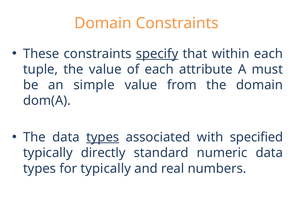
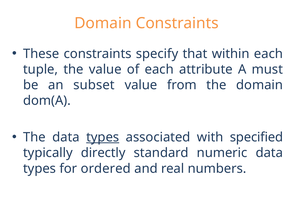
specify underline: present -> none (157, 54)
simple: simple -> subset (94, 85)
for typically: typically -> ordered (106, 168)
